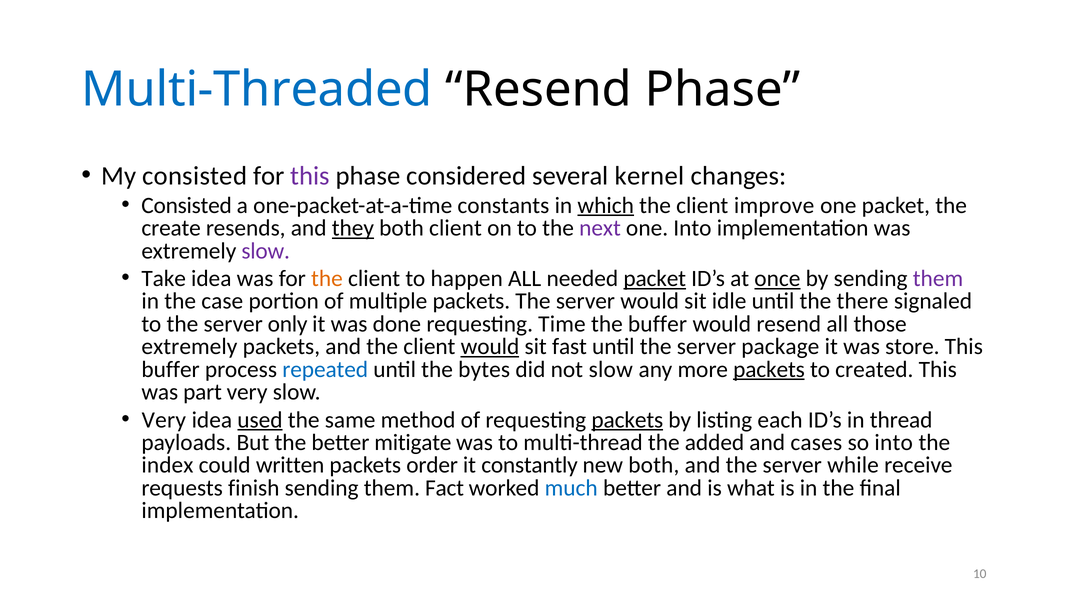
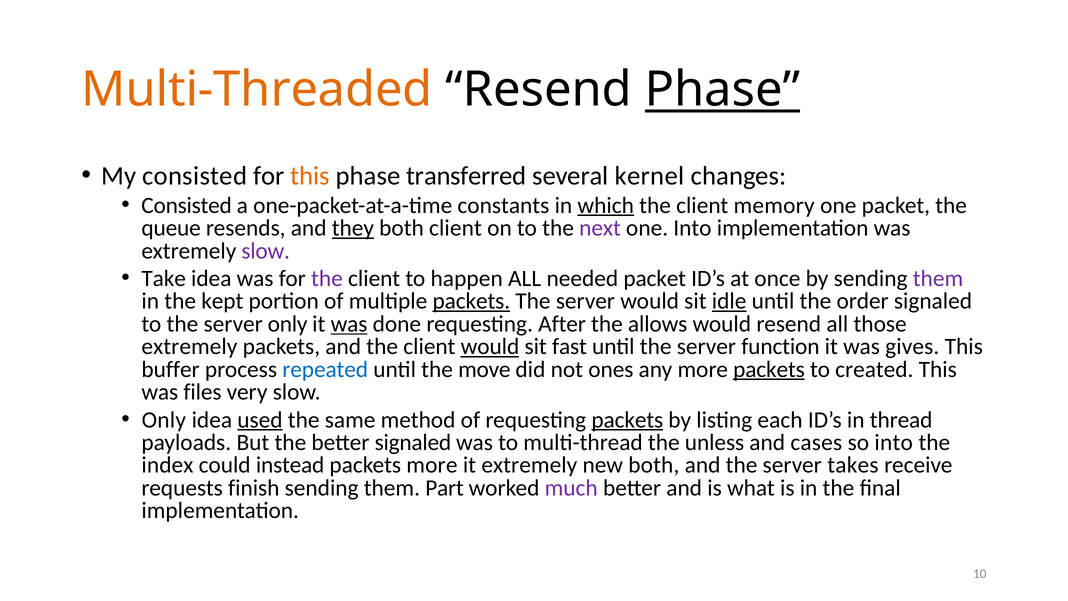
Multi-Threaded colour: blue -> orange (257, 90)
Phase underline: none -> present (723, 90)
this colour: purple -> orange (310, 176)
considered: considered -> transferred (466, 176)
improve: improve -> memory (774, 205)
create: create -> queue (171, 228)
the colour: orange -> purple (327, 278)
packet underline: present -> none (655, 278)
once underline: present -> none (777, 278)
case: case -> kept (222, 301)
packets underline: none -> present (471, 301)
idle underline: none -> present (729, 301)
there: there -> order (863, 301)
was underline: none -> present (349, 324)
Time: Time -> After (562, 324)
the buffer: buffer -> allows (658, 324)
package: package -> function (780, 347)
store: store -> gives (912, 347)
bytes: bytes -> move (484, 369)
not slow: slow -> ones (611, 369)
part: part -> files (202, 392)
Very: Very -> Only (164, 420)
better mitigate: mitigate -> signaled (413, 442)
added: added -> unless (715, 442)
written: written -> instead (290, 465)
packets order: order -> more (432, 465)
it constantly: constantly -> extremely (529, 465)
while: while -> takes (853, 465)
Fact: Fact -> Part (444, 488)
much colour: blue -> purple (571, 488)
